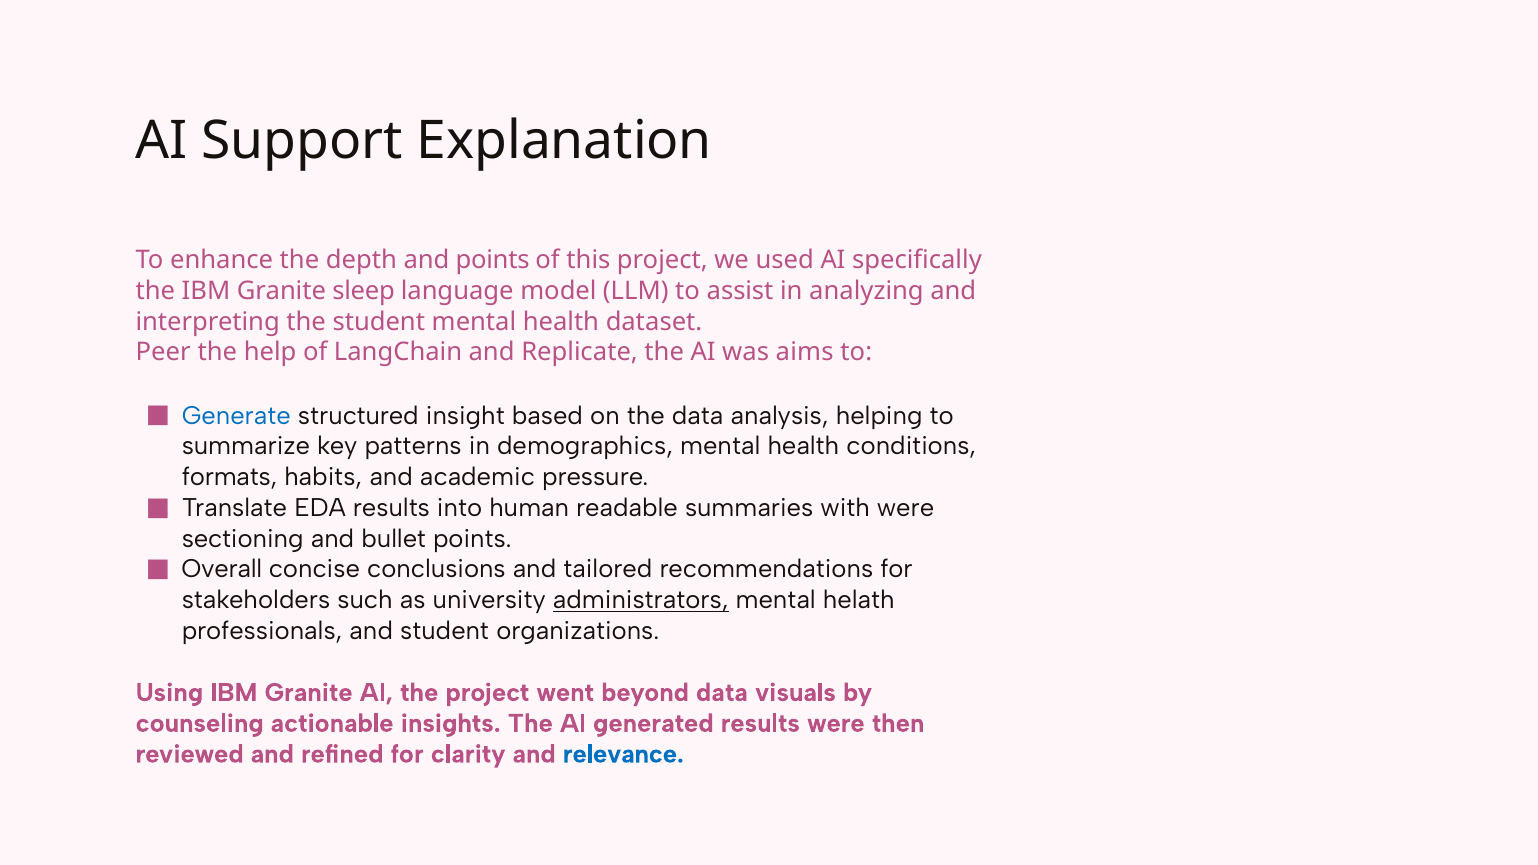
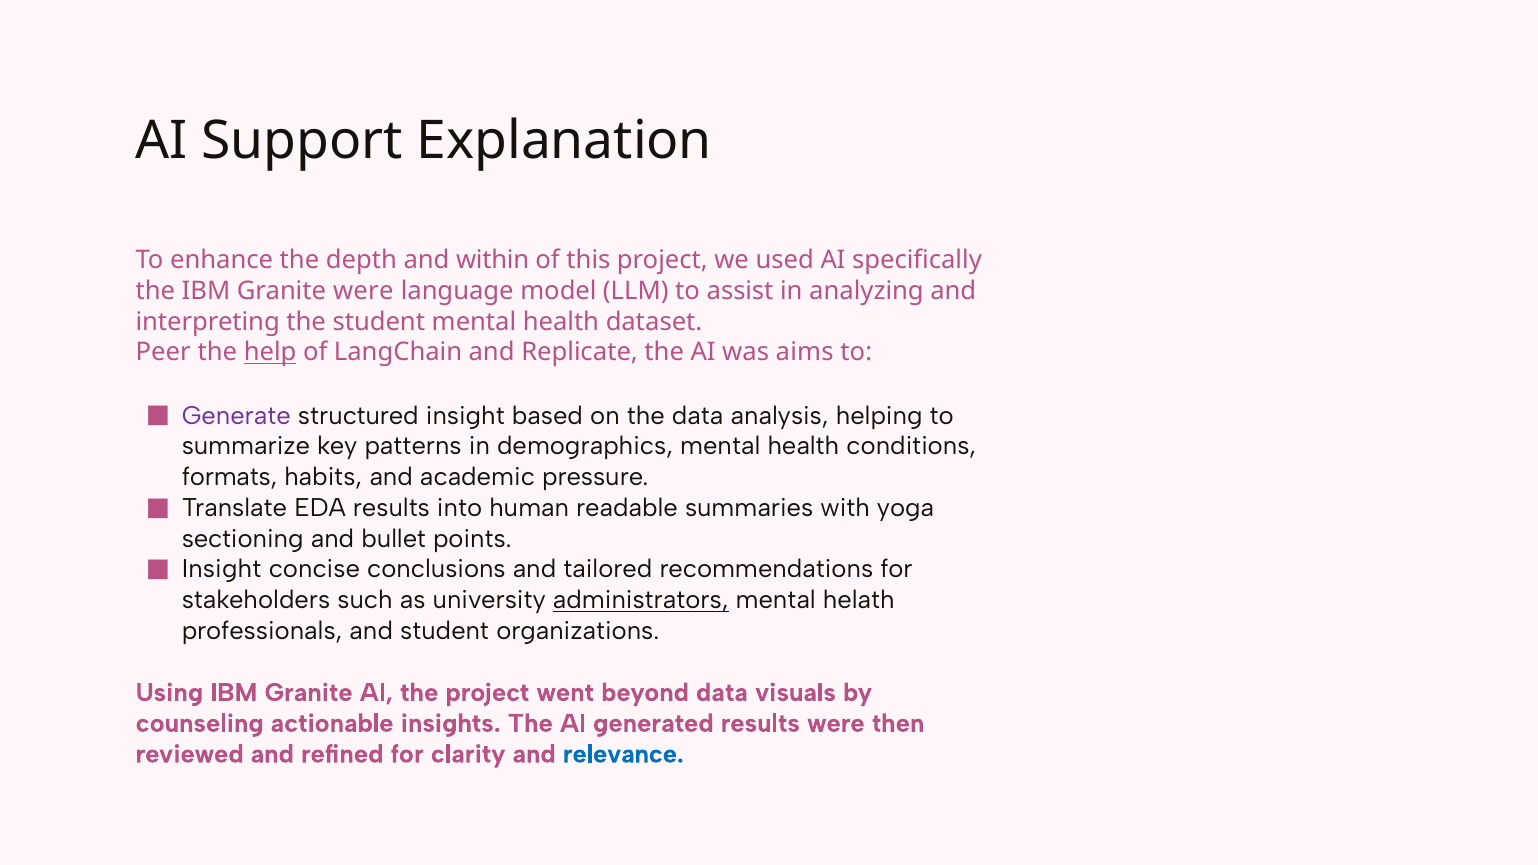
and points: points -> within (493, 260)
Granite sleep: sleep -> were (363, 291)
help underline: none -> present (270, 352)
Generate colour: blue -> purple (236, 416)
with were: were -> yoga (906, 508)
Overall: Overall -> Insight (222, 570)
